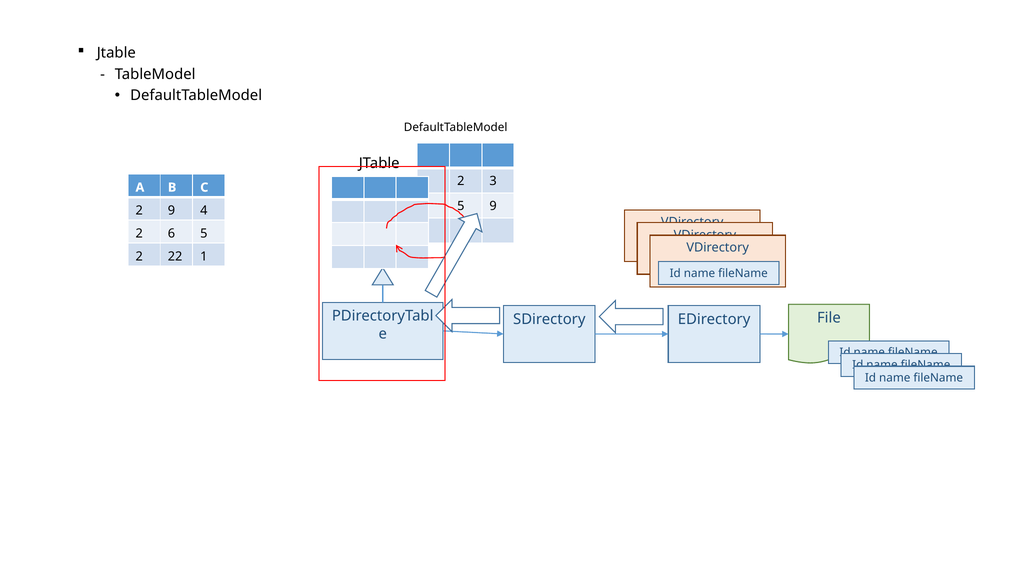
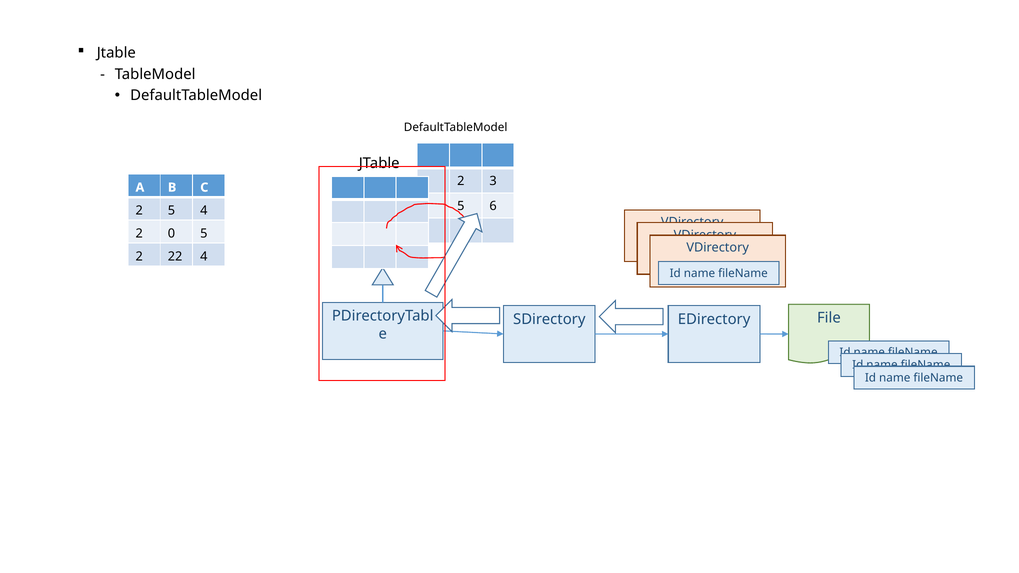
9: 9 -> 6 (493, 206)
2 9: 9 -> 5 (172, 211)
6: 6 -> 0 (172, 233)
22 1: 1 -> 4 (204, 256)
